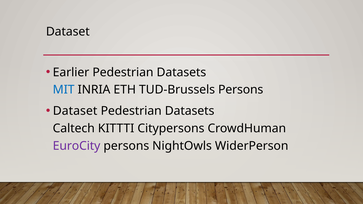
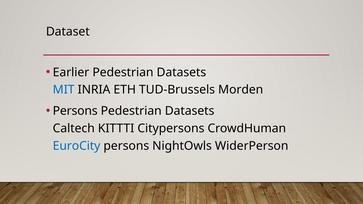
TUD-Brussels Persons: Persons -> Morden (241, 90)
Dataset: Dataset -> Persons (75, 111)
EuroCity colour: purple -> blue (77, 146)
